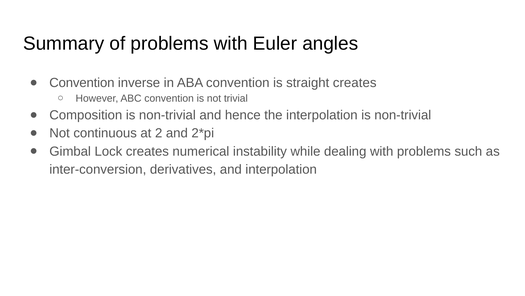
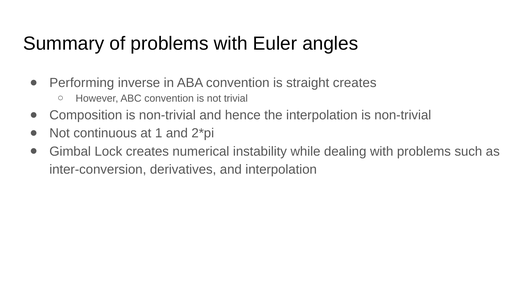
Convention: Convention -> Performing (82, 83)
2: 2 -> 1 (159, 133)
